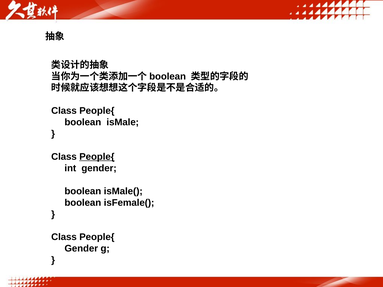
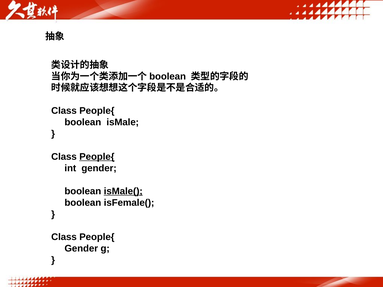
isMale( underline: none -> present (123, 191)
